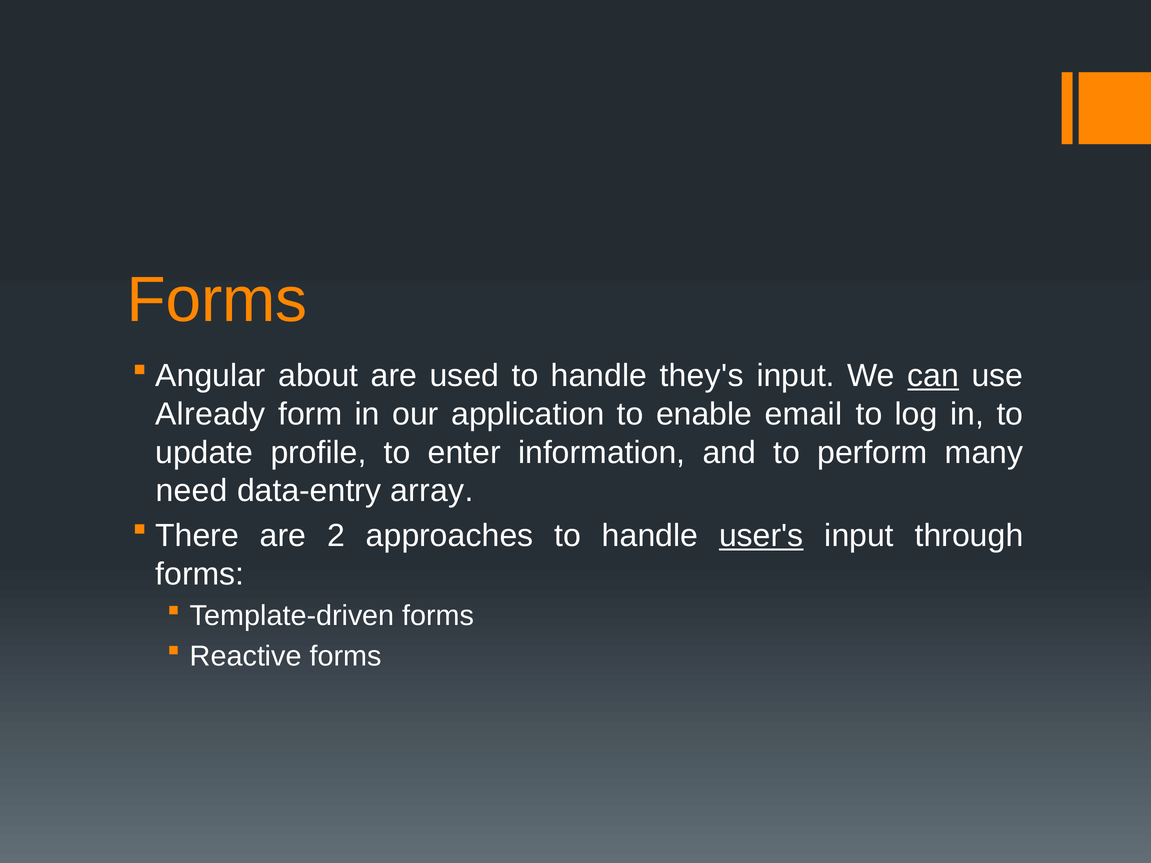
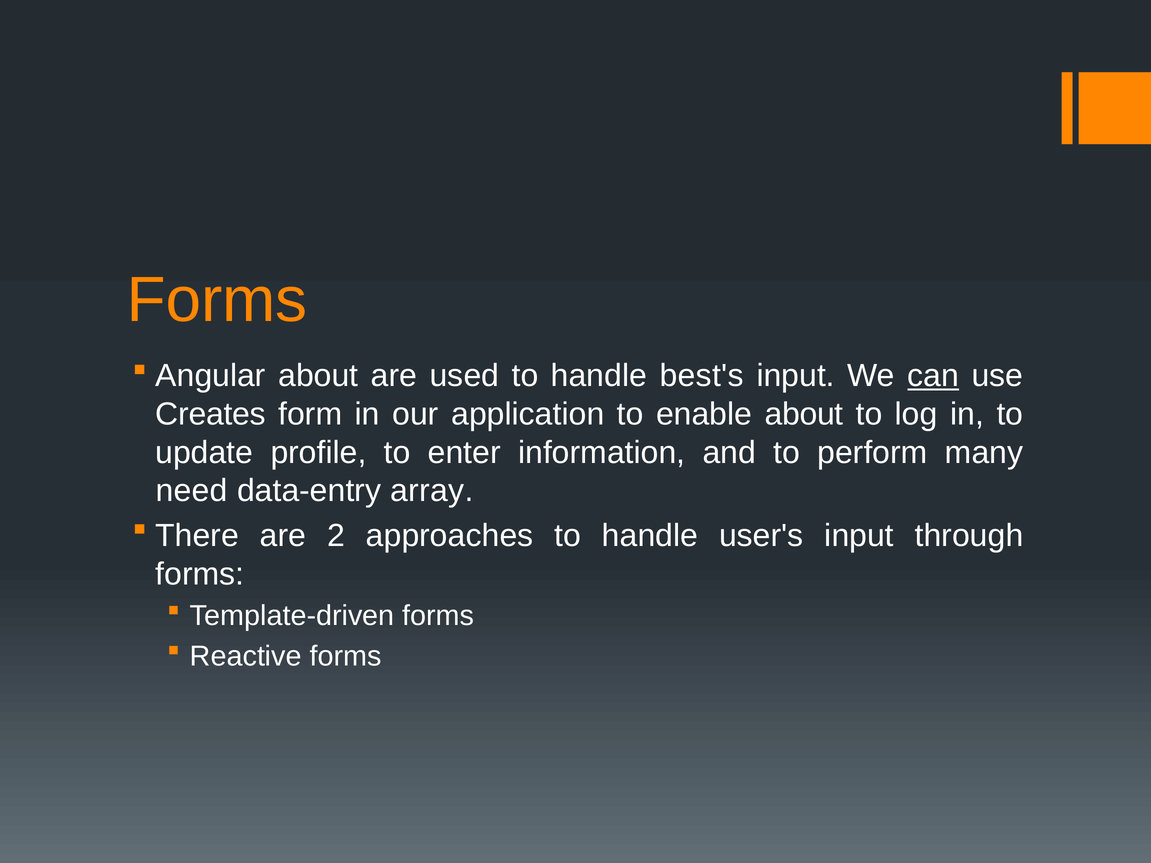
they's: they's -> best's (702, 376)
Already: Already -> Creates (211, 414)
enable email: email -> about (804, 414)
user's underline: present -> none (761, 536)
